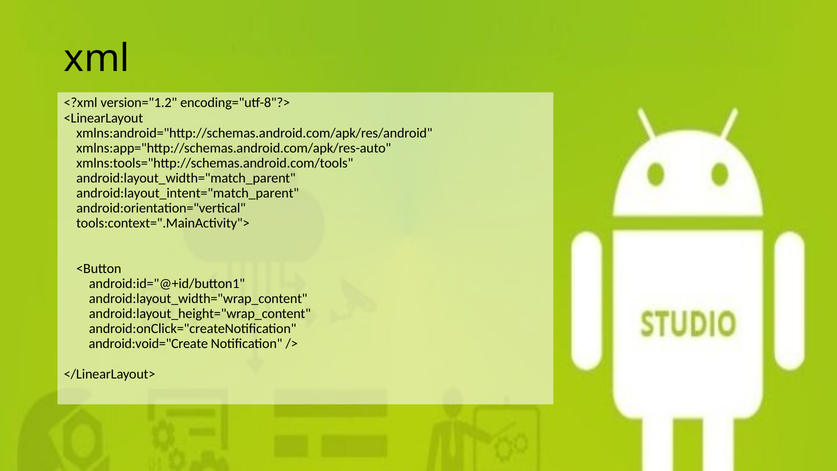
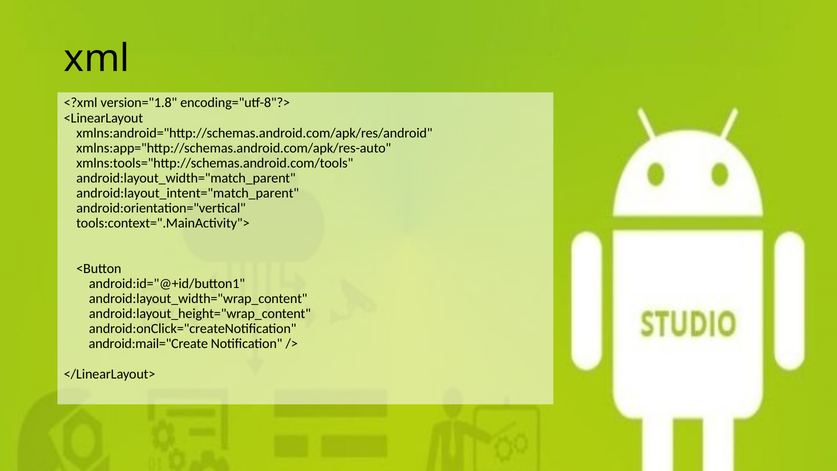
version="1.2: version="1.2 -> version="1.8 (139, 103)
android:void="Create: android:void="Create -> android:mail="Create (148, 344)
